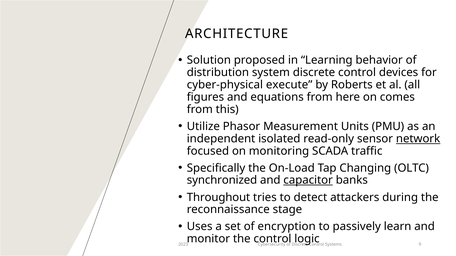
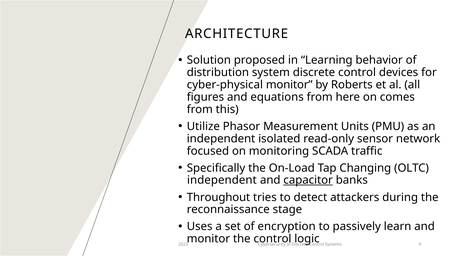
cyber-physical execute: execute -> monitor (289, 85)
network underline: present -> none (418, 139)
synchronized: synchronized -> independent (222, 181)
